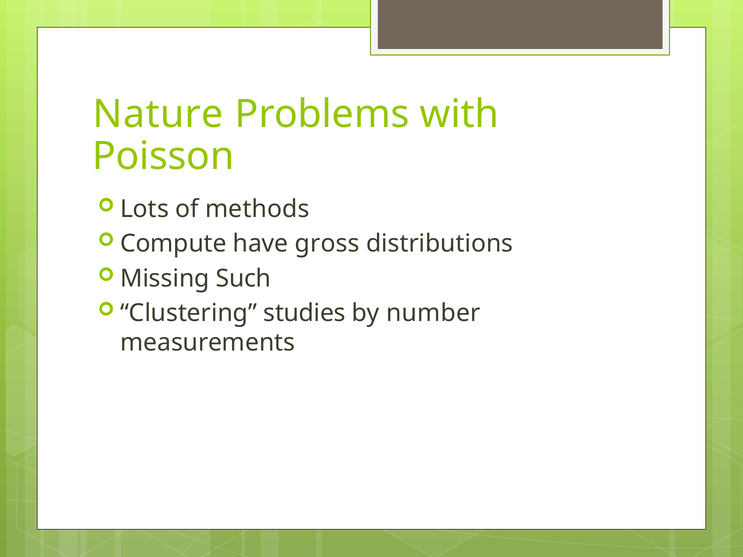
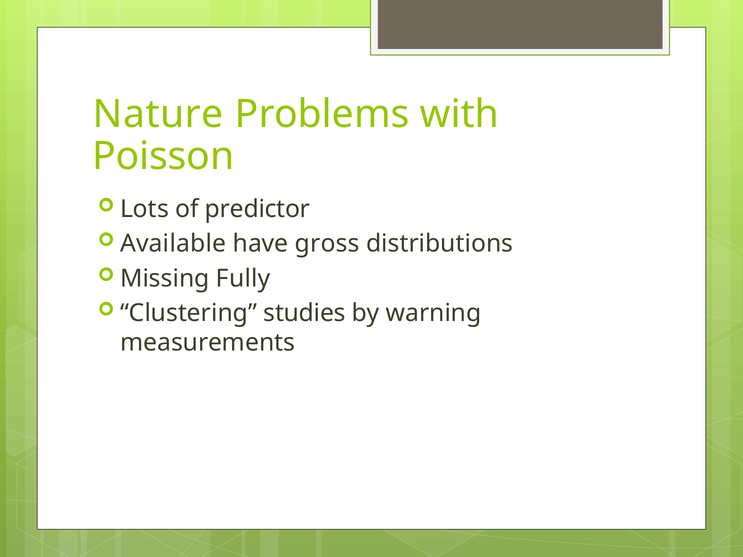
methods: methods -> predictor (258, 209)
Compute: Compute -> Available (173, 244)
Such: Such -> Fully (243, 278)
number: number -> warning (434, 313)
